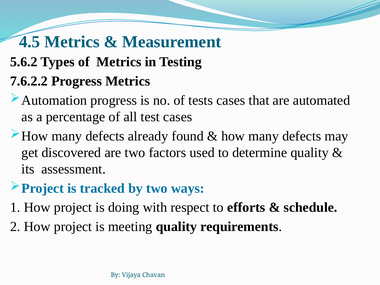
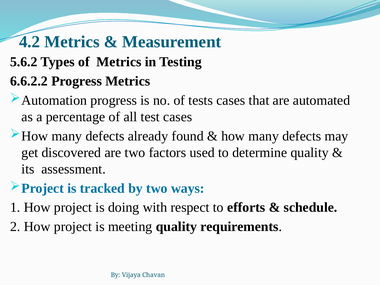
4.5: 4.5 -> 4.2 (30, 42)
7.6.2.2: 7.6.2.2 -> 6.6.2.2 (29, 81)
